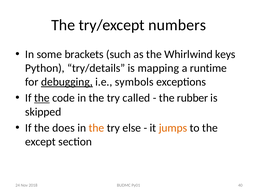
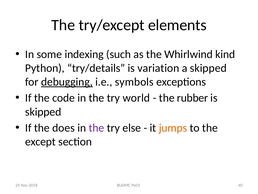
numbers: numbers -> elements (177, 25)
brackets: brackets -> indexing (84, 54)
keys: keys -> kind (225, 54)
mapping: mapping -> variation (158, 68)
a runtime: runtime -> skipped (208, 68)
the underline: present -> none (42, 98)
called: called -> world (136, 98)
the colour: orange -> purple (96, 128)
